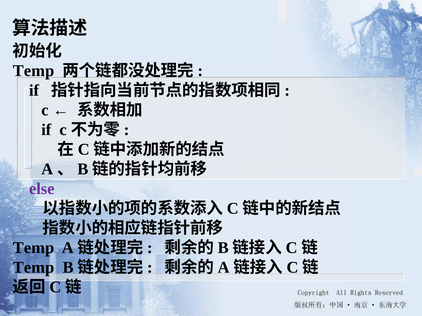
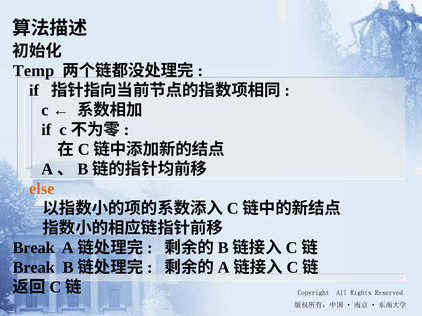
else colour: purple -> orange (42, 189)
Temp: Temp -> Break (34, 248)
Temp: Temp -> Break (34, 268)
